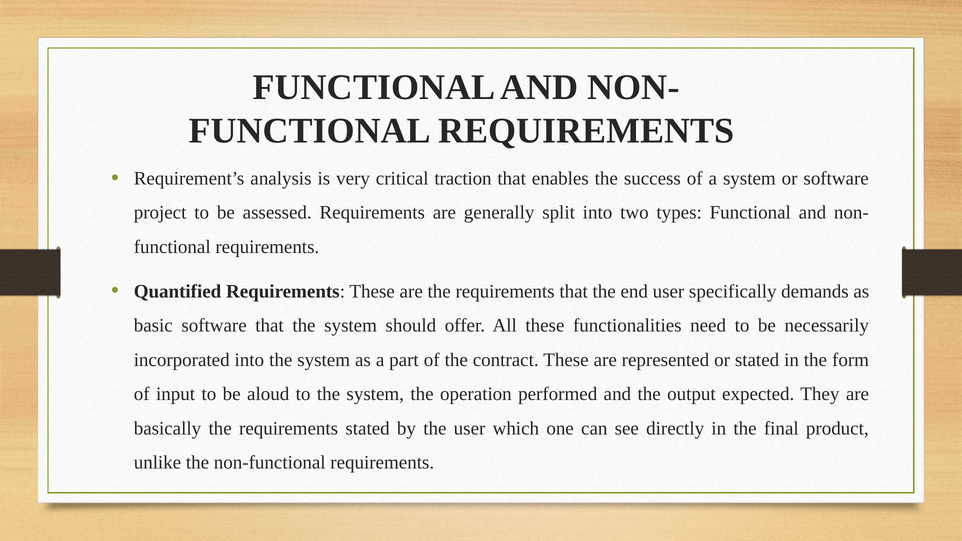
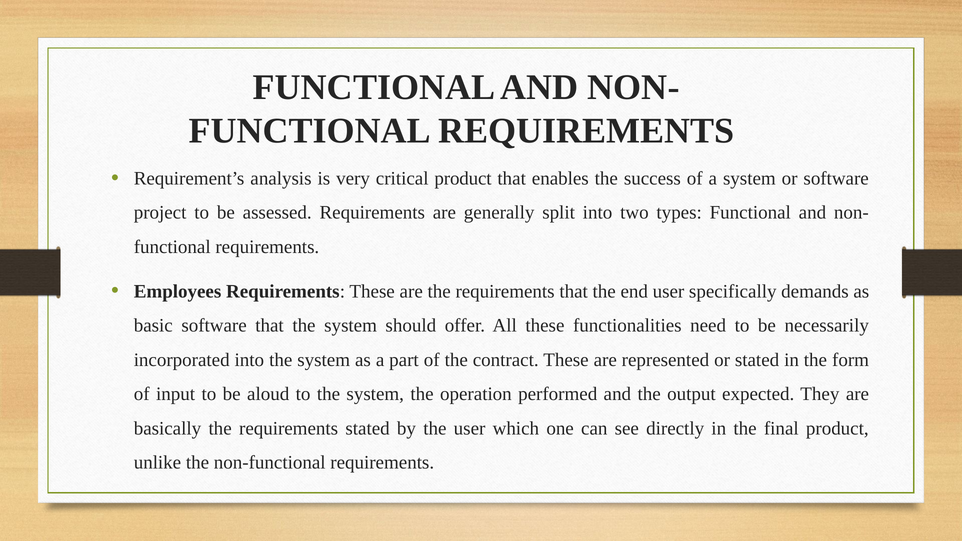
critical traction: traction -> product (463, 178)
Quantified: Quantified -> Employees (178, 291)
